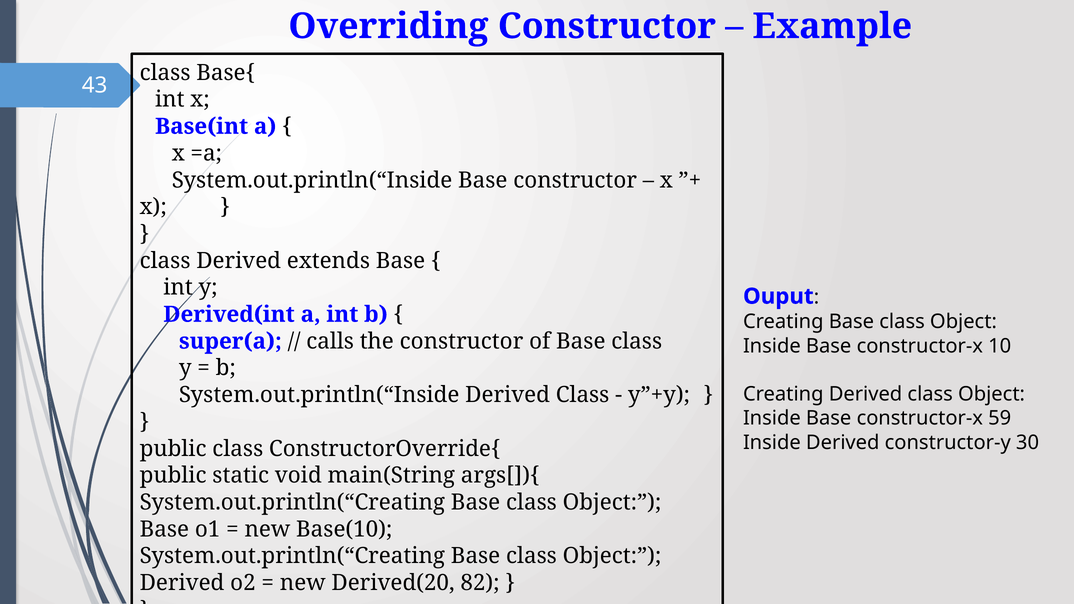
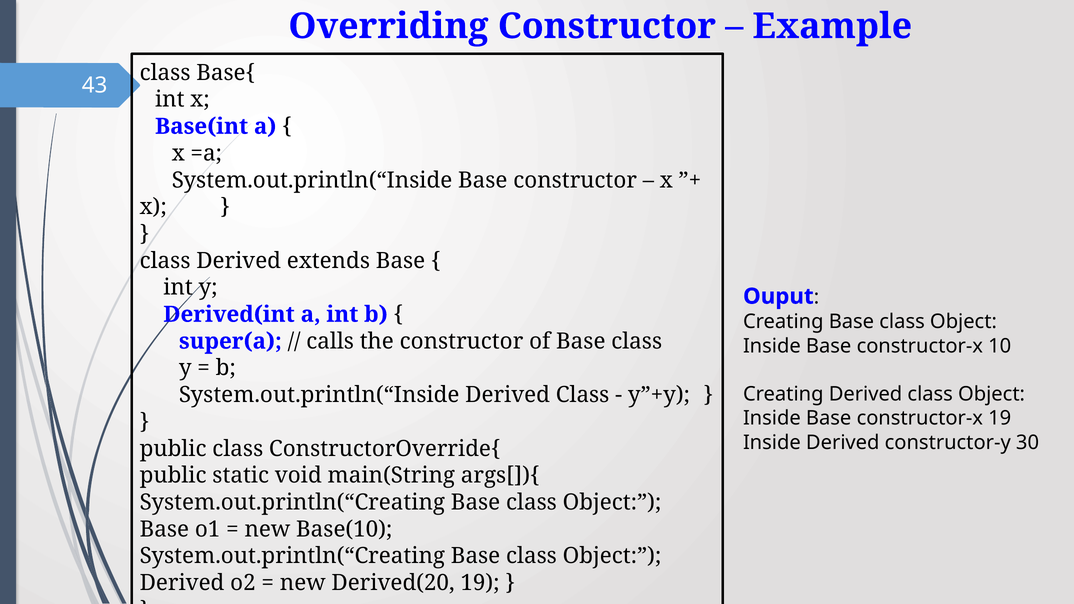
constructor-x 59: 59 -> 19 (1000, 418)
Derived(20 82: 82 -> 19 (480, 583)
